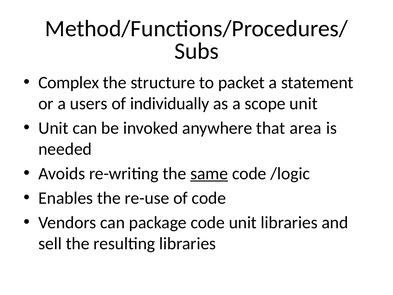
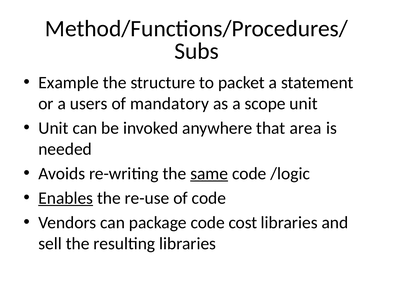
Complex: Complex -> Example (69, 82)
individually: individually -> mandatory (170, 103)
Enables underline: none -> present (66, 198)
code unit: unit -> cost (243, 222)
